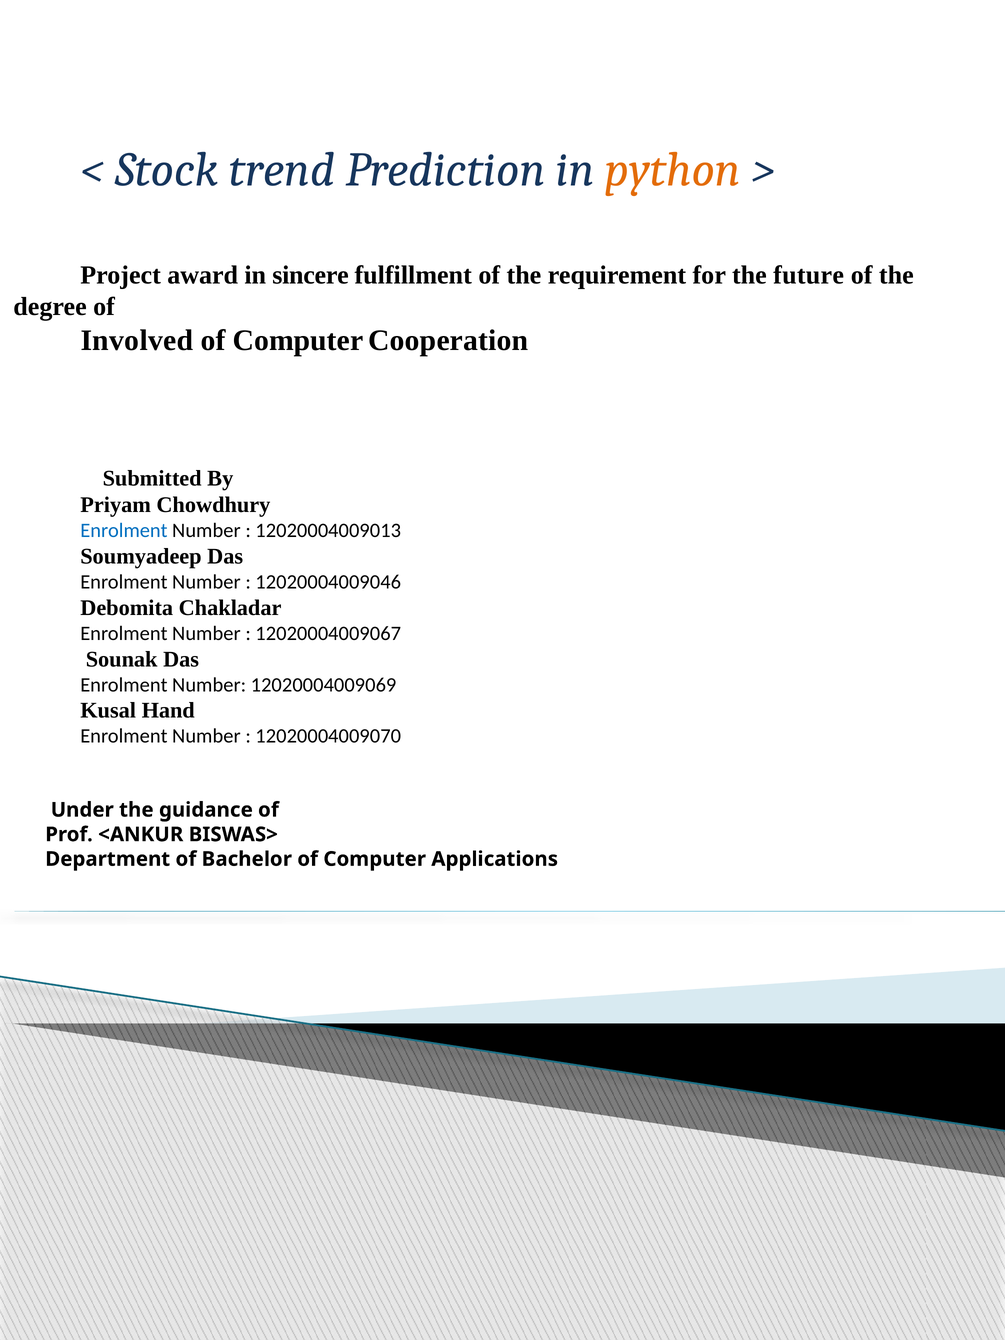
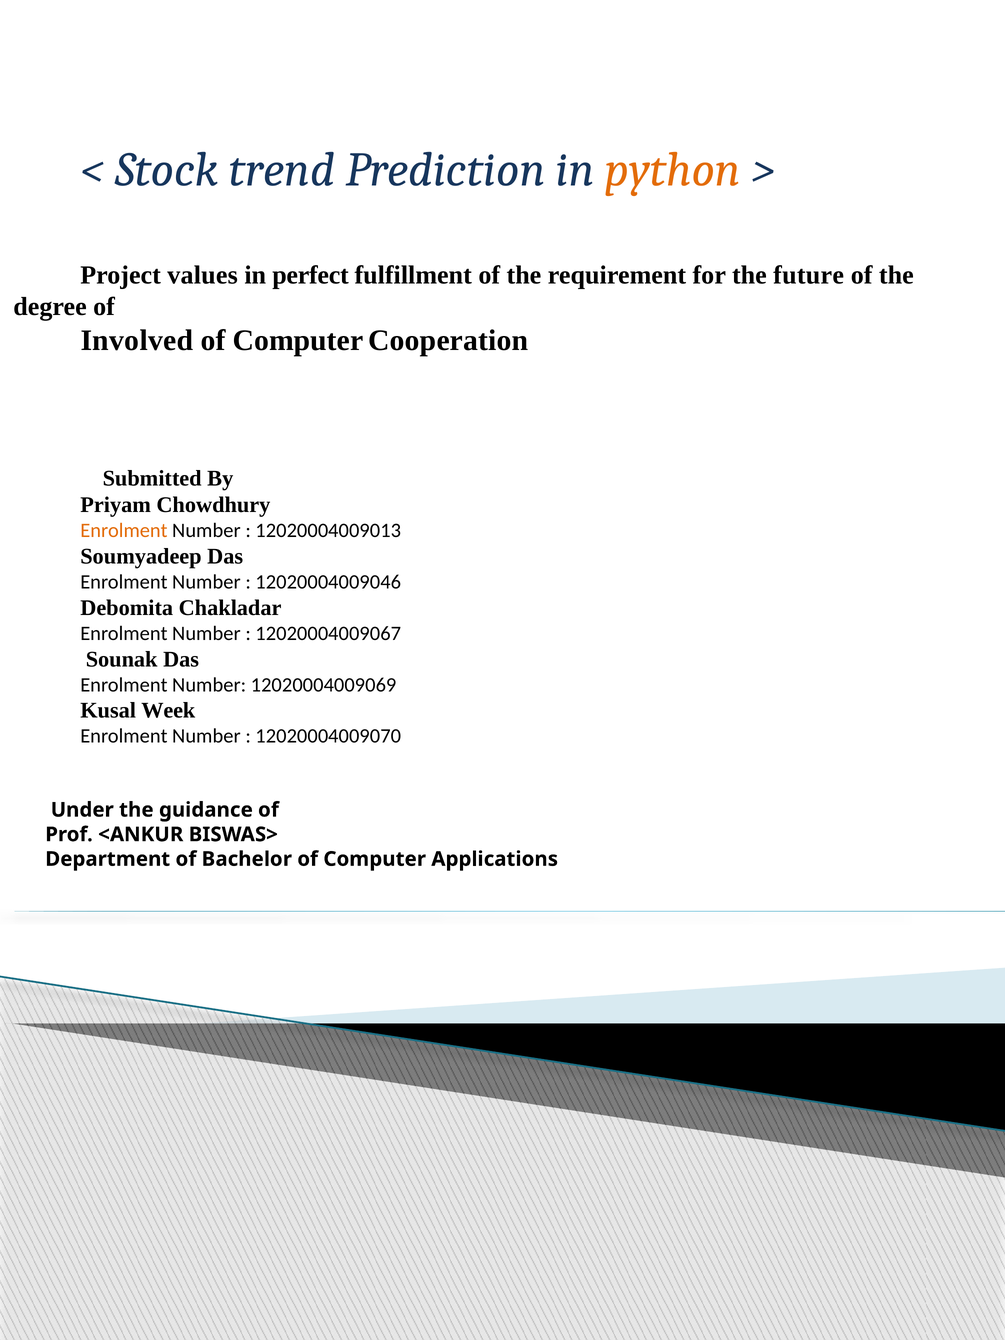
award: award -> values (203, 275)
sincere: sincere -> perfect (310, 275)
Enrolment colour: blue -> orange (124, 531)
Hand: Hand -> Week (168, 711)
